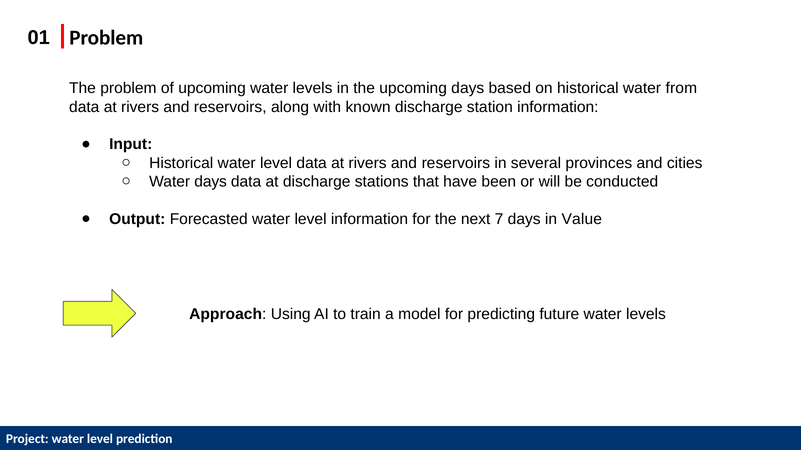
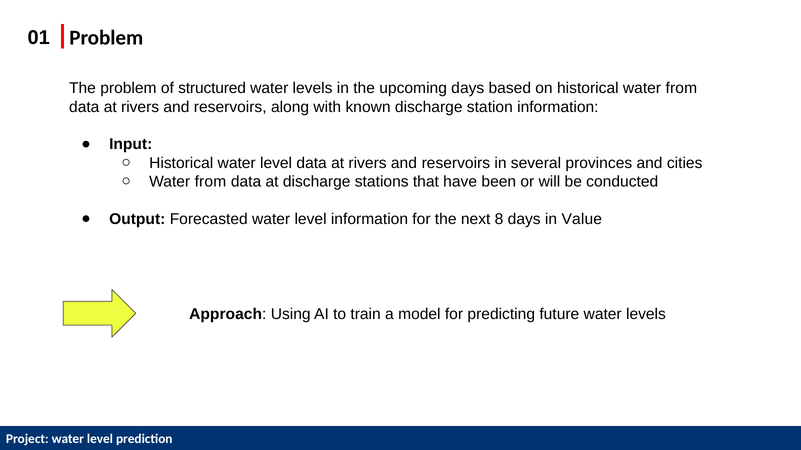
of upcoming: upcoming -> structured (212, 88)
days: days -> from (210, 182)
7: 7 -> 8 (499, 219)
